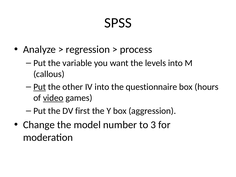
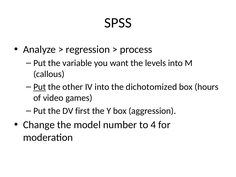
questionnaire: questionnaire -> dichotomized (151, 87)
video underline: present -> none (53, 98)
3: 3 -> 4 (153, 125)
